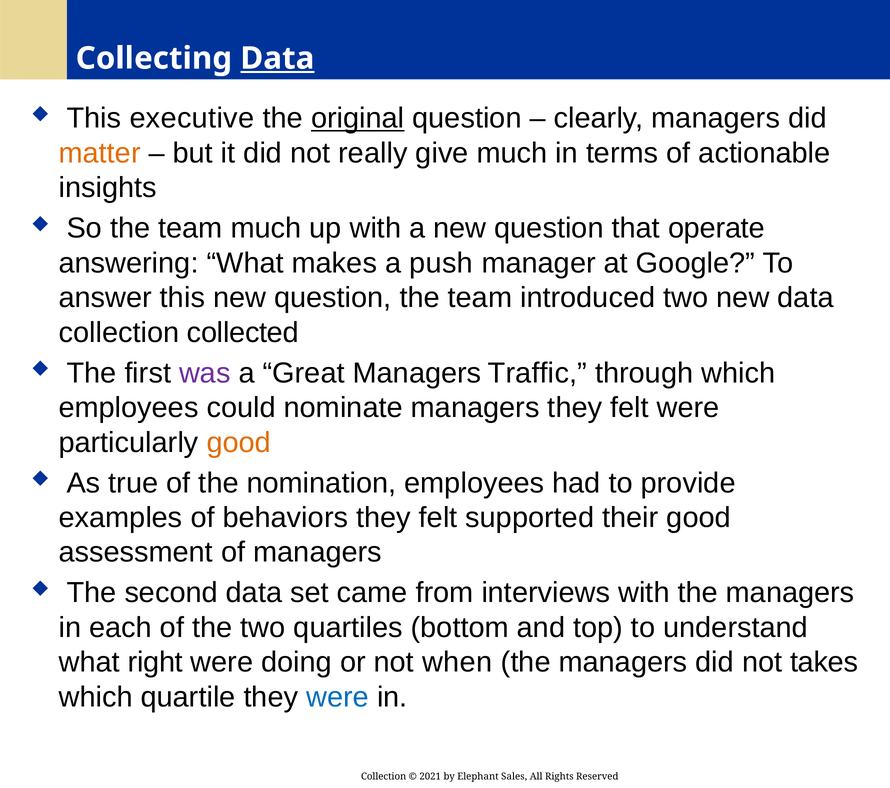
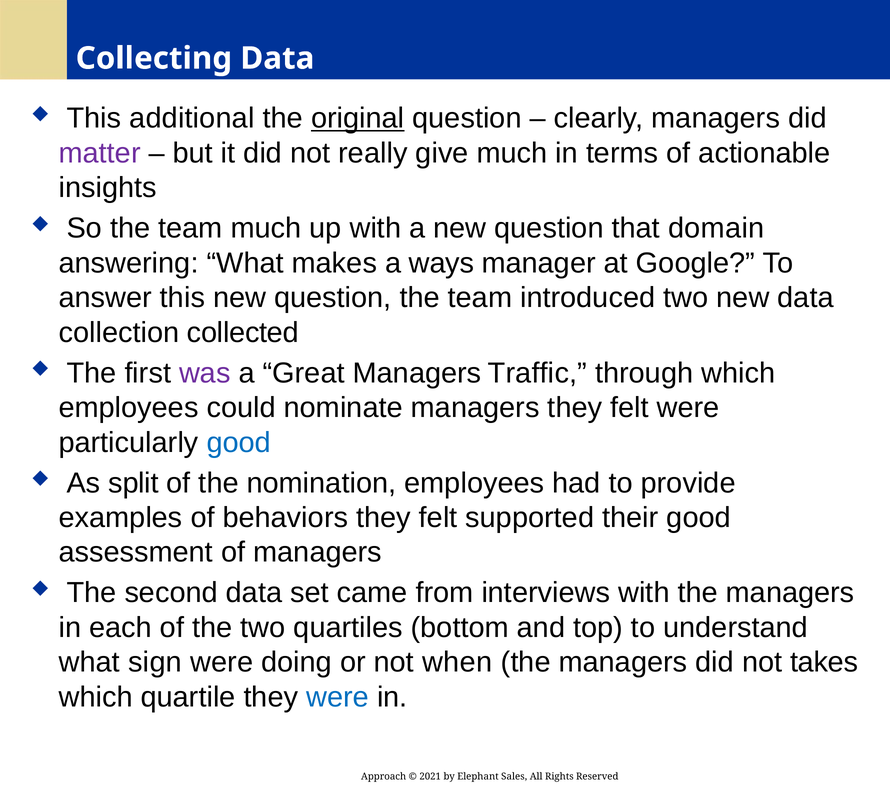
Data underline: present -> none (277, 58)
executive: executive -> additional (192, 118)
matter colour: orange -> purple (100, 153)
operate: operate -> domain (716, 228)
push: push -> ways (442, 263)
good colour: orange -> blue (239, 442)
true: true -> split (133, 483)
right: right -> sign (155, 662)
Collection: Collection -> Approach (384, 777)
